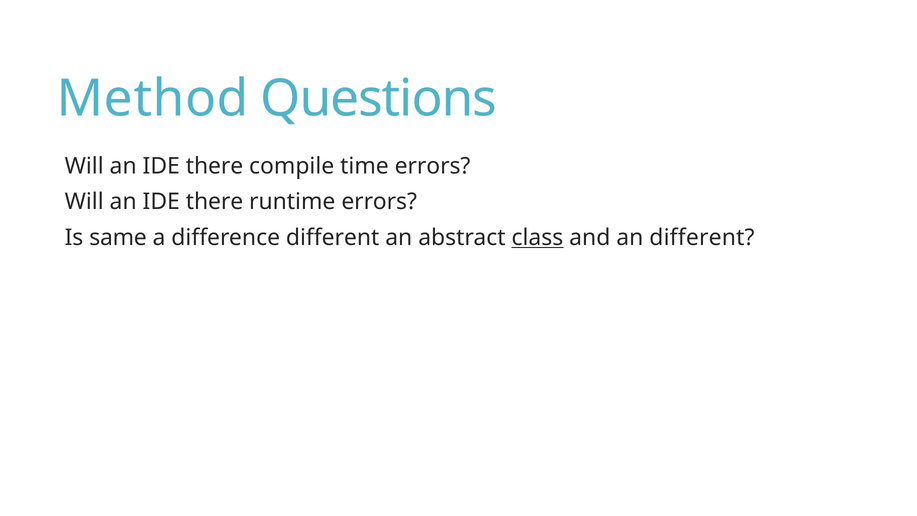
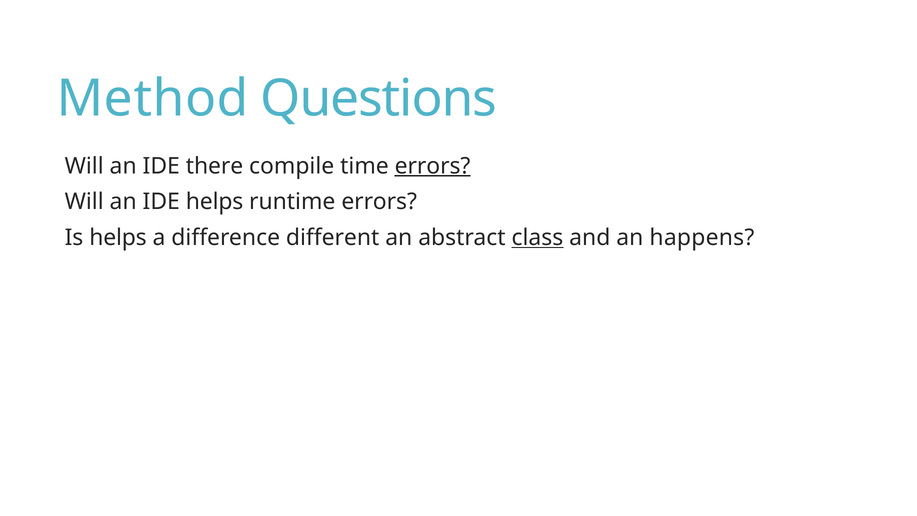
errors underline: none -> present (433, 166)
there: there -> helps (215, 202)
Is same: same -> helps (118, 238)
an different: different -> happens (702, 238)
